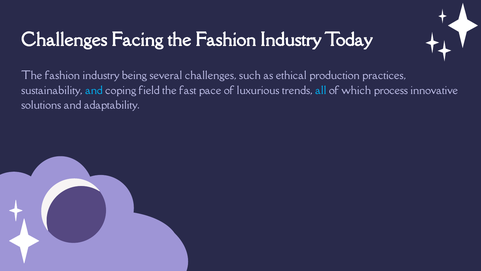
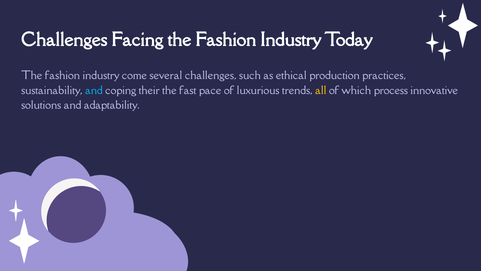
being: being -> come (134, 76)
field: field -> their (149, 90)
all colour: light blue -> yellow (321, 90)
